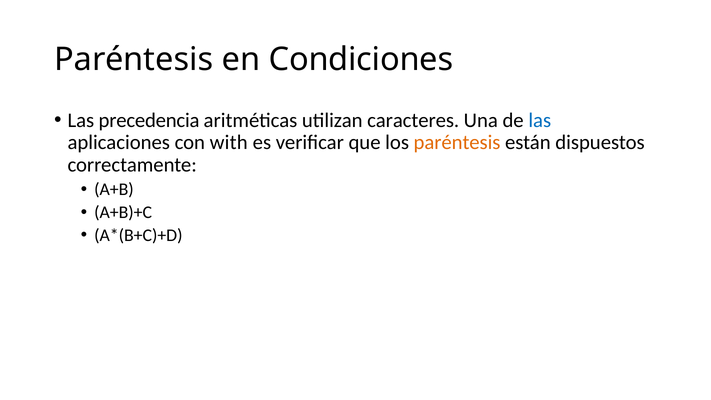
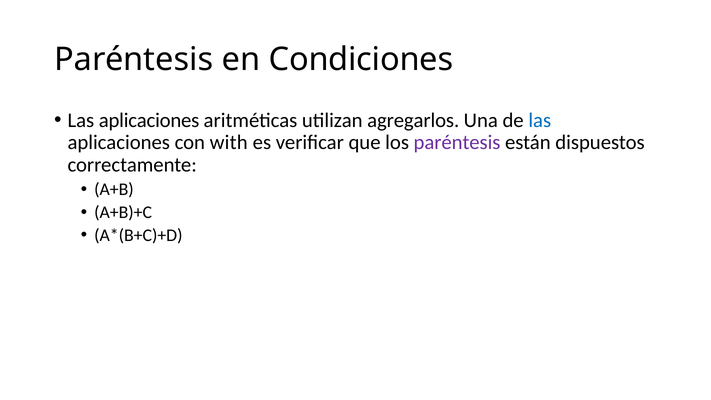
precedencia: precedencia -> aplicaciones (149, 120)
caracteres: caracteres -> agregarlos (413, 120)
paréntesis colour: orange -> purple (457, 143)
